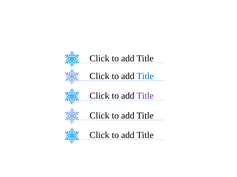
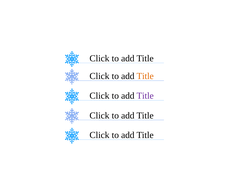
Title colour: blue -> orange (145, 76)
